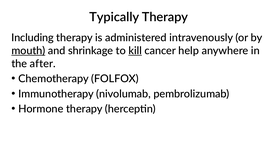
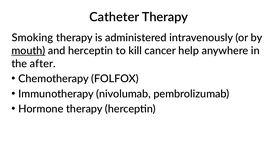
Typically: Typically -> Catheter (114, 17)
Including: Including -> Smoking (32, 38)
and shrinkage: shrinkage -> herceptin (91, 51)
kill underline: present -> none (135, 51)
